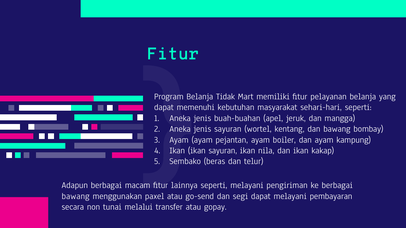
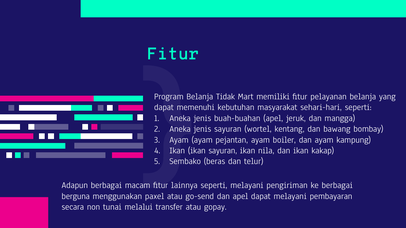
bawang: bawang -> berguna (76, 196)
dan segi: segi -> apel (240, 196)
